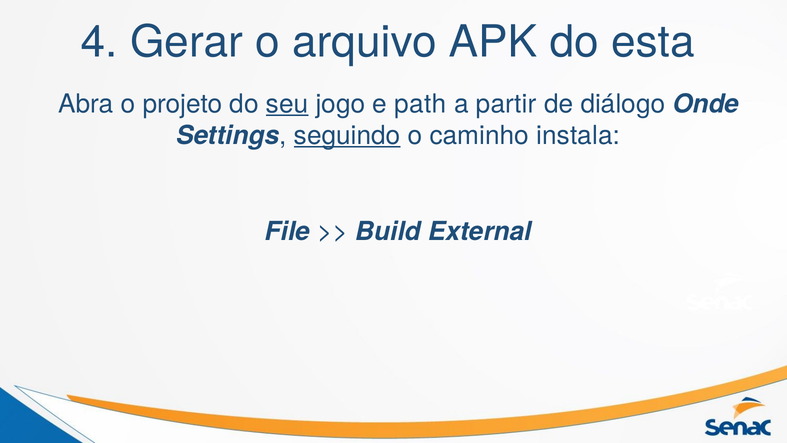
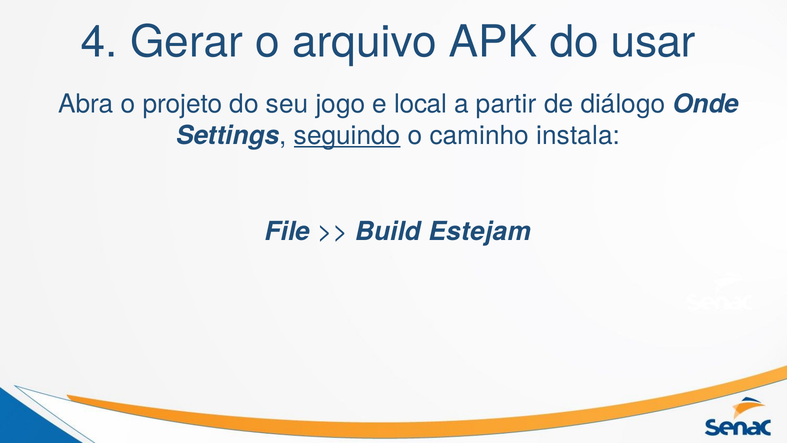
esta: esta -> usar (653, 42)
seu underline: present -> none (287, 104)
path: path -> local (421, 104)
External: External -> Estejam (480, 231)
